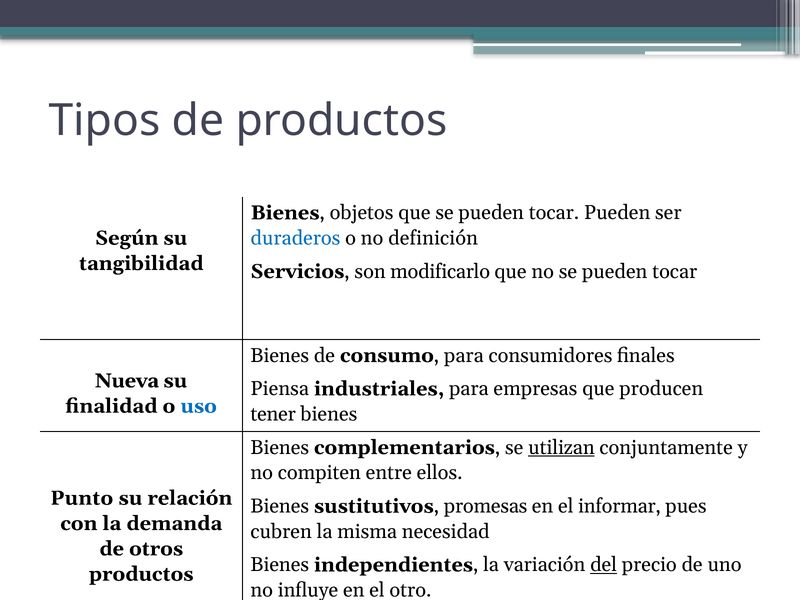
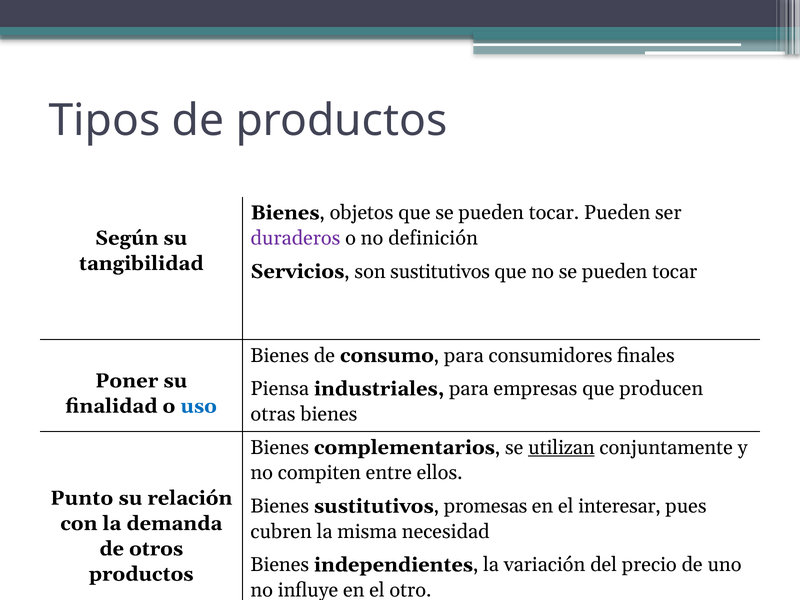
duraderos colour: blue -> purple (295, 238)
son modificarlo: modificarlo -> sustitutivos (440, 271)
Nueva: Nueva -> Poner (127, 381)
tener: tener -> otras (273, 414)
informar: informar -> interesar (620, 506)
del underline: present -> none (604, 565)
